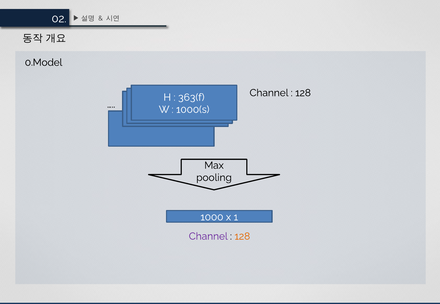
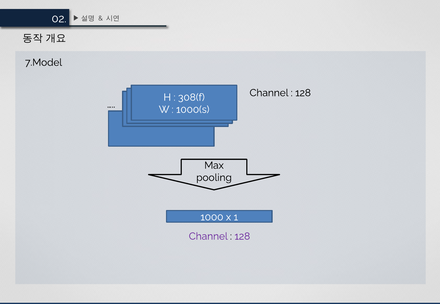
0.Model: 0.Model -> 7.Model (44, 63)
363(f: 363(f -> 308(f (191, 98)
128 colour: orange -> purple (242, 237)
